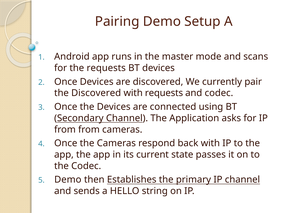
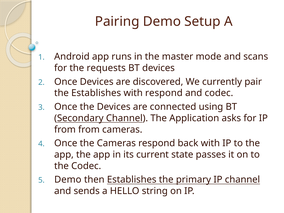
the Discovered: Discovered -> Establishes (96, 93)
with requests: requests -> respond (164, 93)
